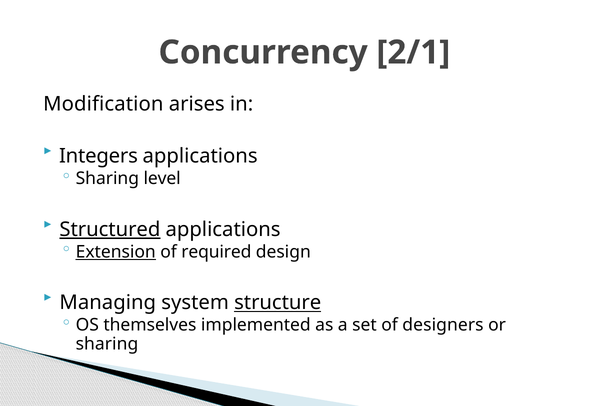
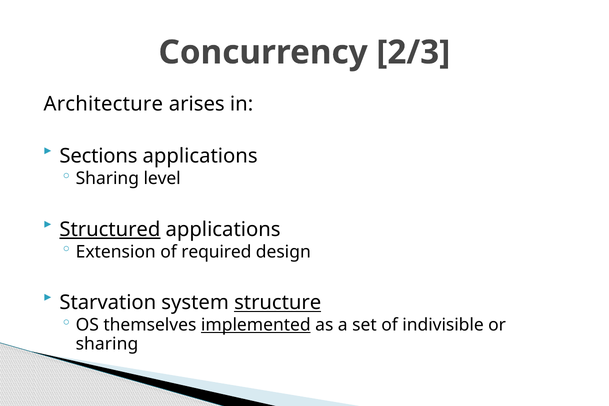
2/1: 2/1 -> 2/3 (413, 52)
Modification: Modification -> Architecture (103, 104)
Integers: Integers -> Sections (98, 156)
Extension underline: present -> none (116, 252)
Managing: Managing -> Starvation (108, 303)
implemented underline: none -> present (256, 325)
designers: designers -> indivisible (443, 325)
